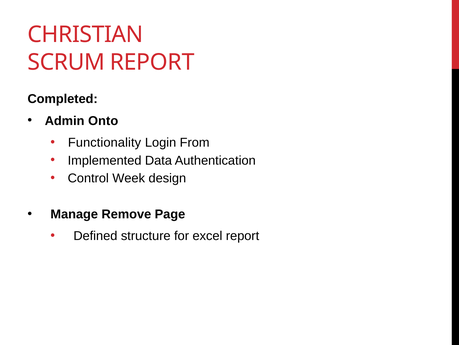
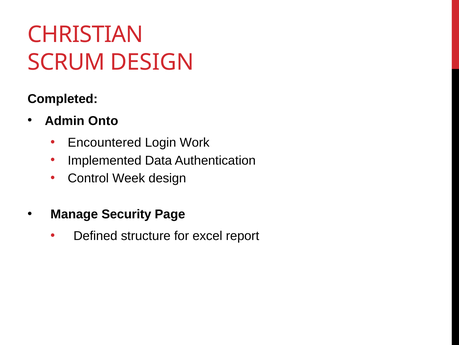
SCRUM REPORT: REPORT -> DESIGN (152, 62)
Functionality: Functionality -> Encountered (105, 142)
From: From -> Work (195, 142)
Remove: Remove -> Security (126, 214)
